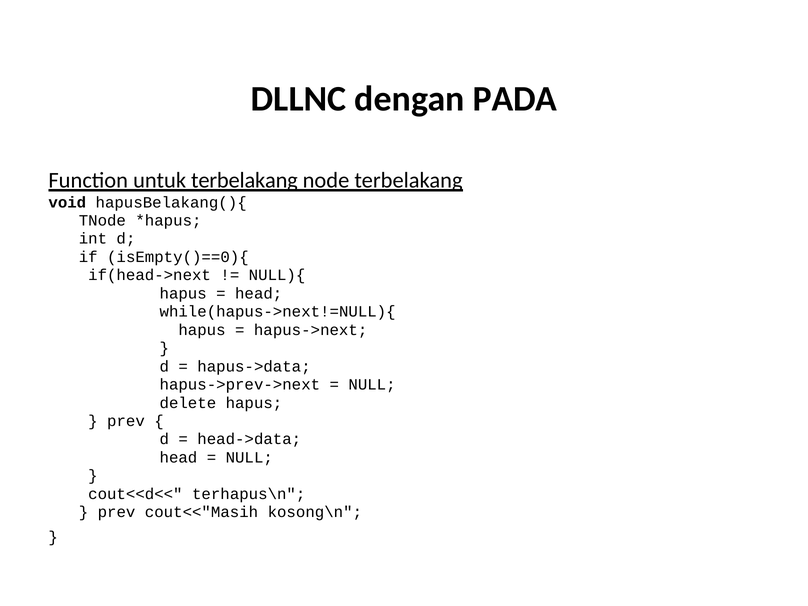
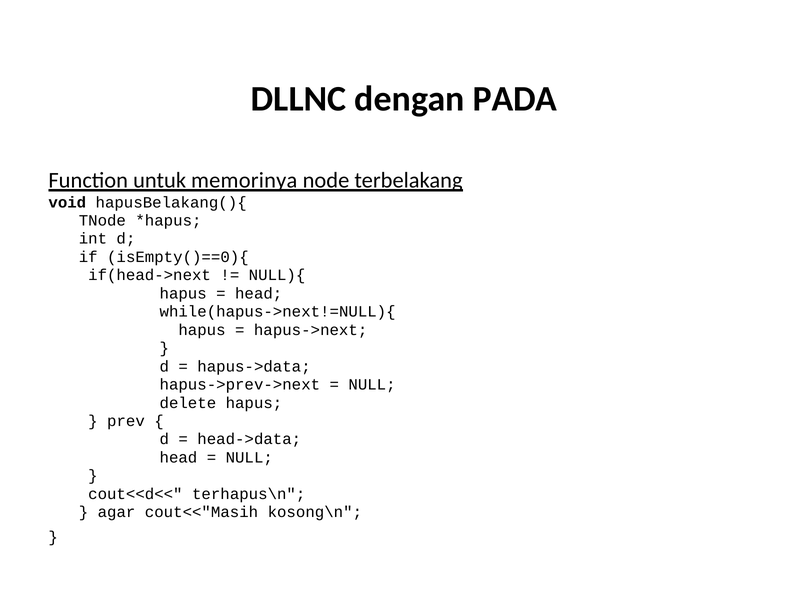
untuk terbelakang: terbelakang -> memorinya (244, 181)
prev: prev -> agar (117, 512)
